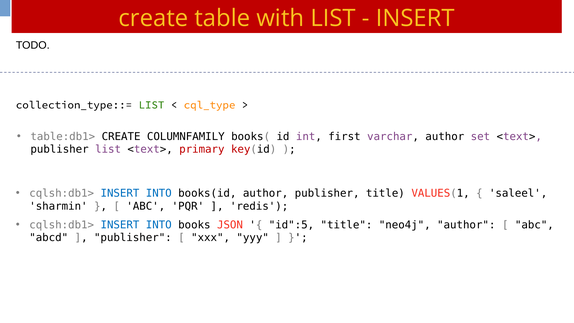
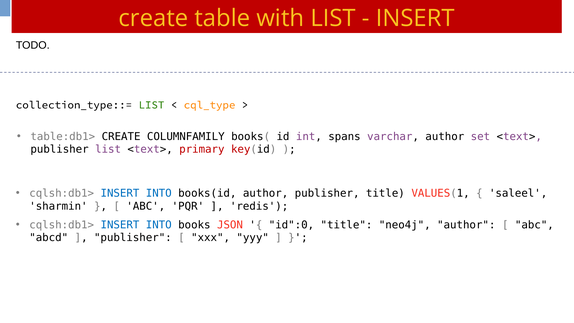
first: first -> spans (344, 136)
id":5: id":5 -> id":0 (291, 225)
